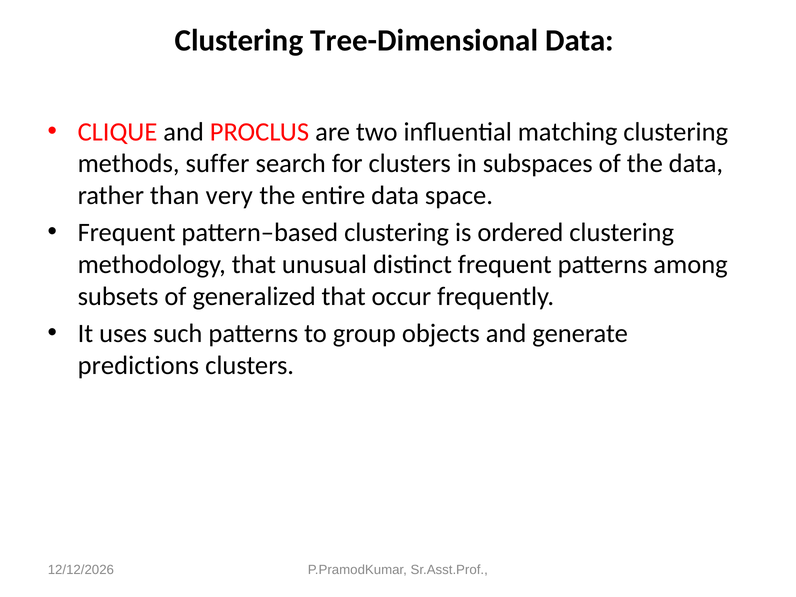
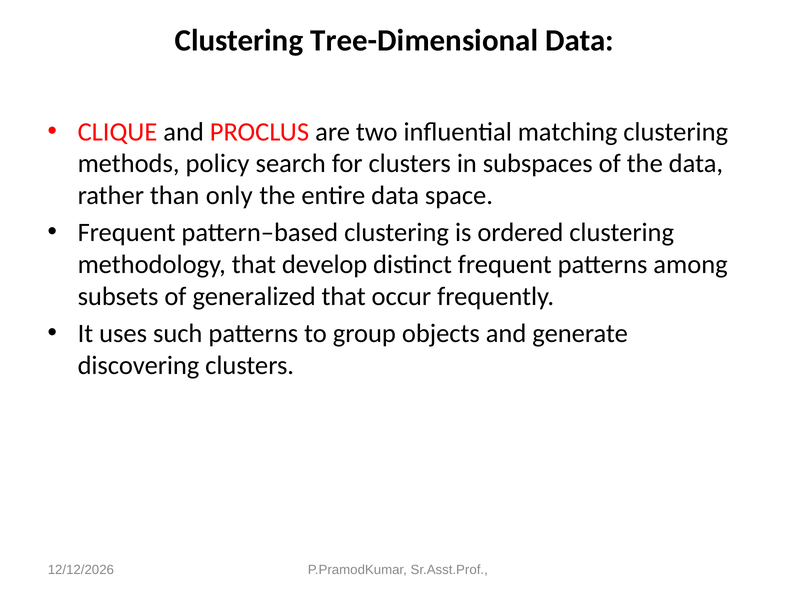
suffer: suffer -> policy (217, 164)
very: very -> only (229, 196)
unusual: unusual -> develop (325, 265)
predictions: predictions -> discovering (138, 365)
